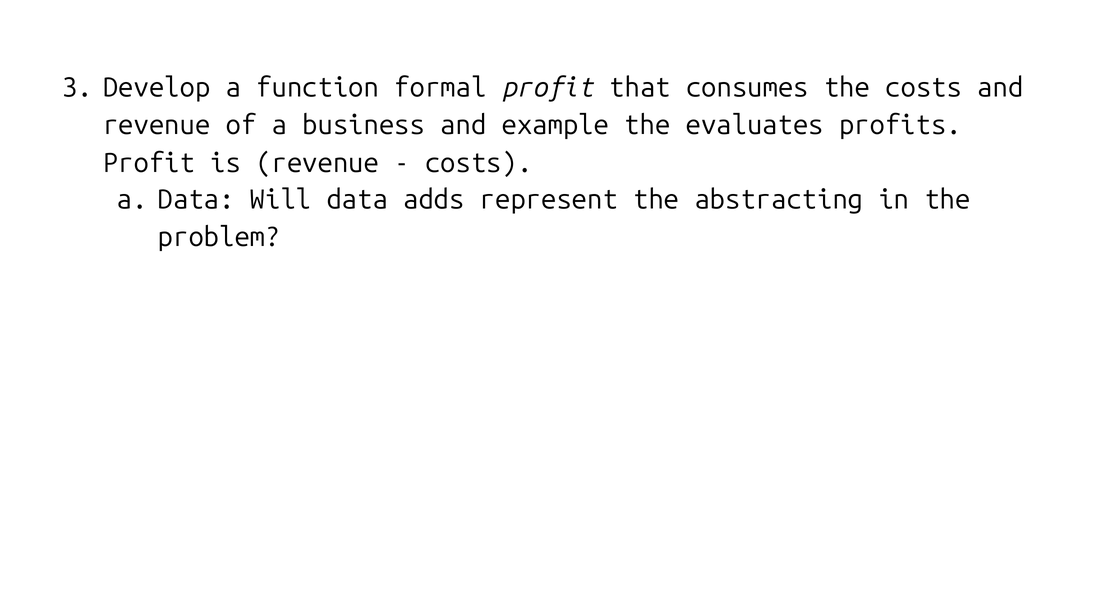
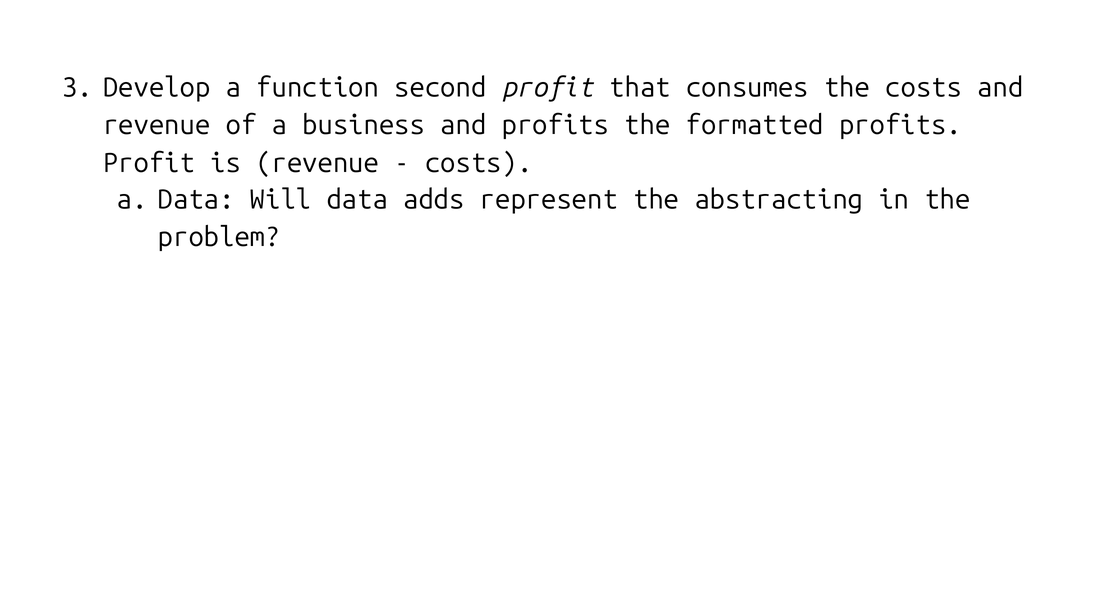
formal: formal -> second (440, 88)
and example: example -> profits (555, 125)
evaluates: evaluates -> formatted (755, 125)
